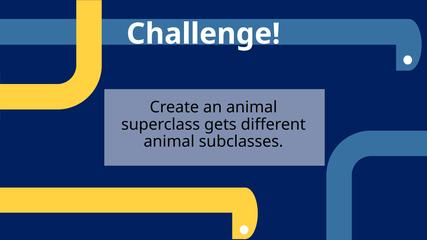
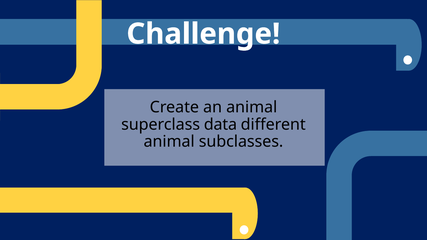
gets: gets -> data (220, 125)
